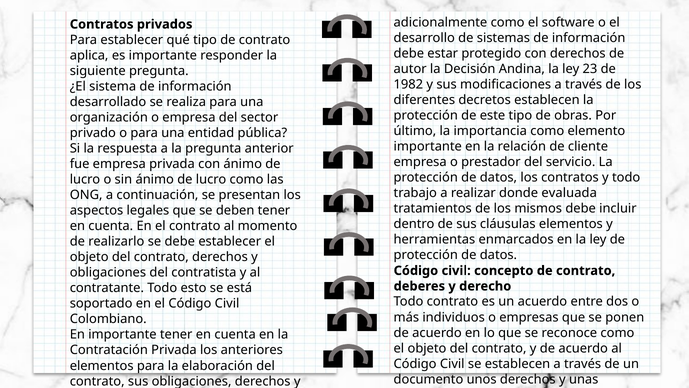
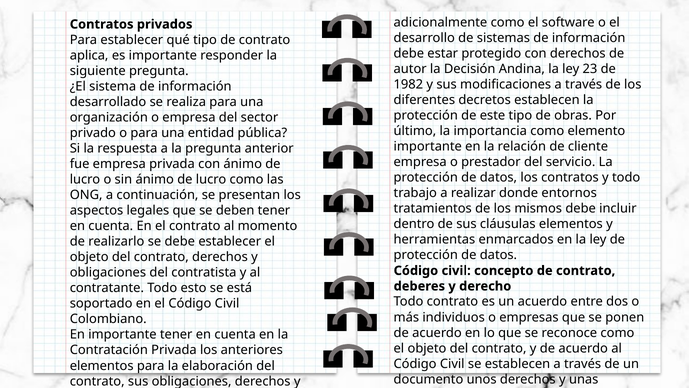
evaluada: evaluada -> entornos (569, 193)
